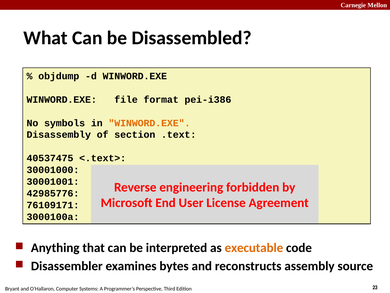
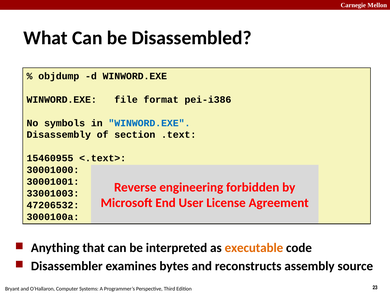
WINWORD.EXE colour: orange -> blue (149, 123)
40537475: 40537475 -> 15460955 (50, 158)
42985776: 42985776 -> 33001003 (53, 193)
76109171: 76109171 -> 47206532 (53, 205)
